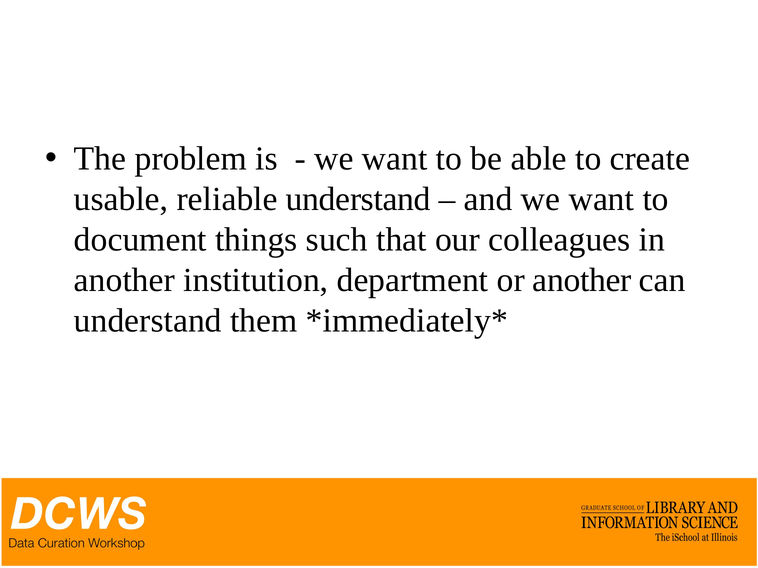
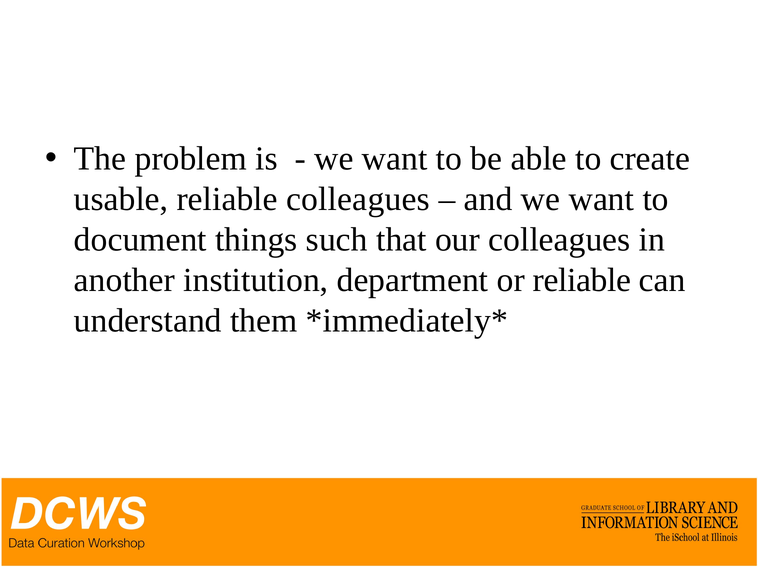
reliable understand: understand -> colleagues (358, 199)
or another: another -> reliable (582, 280)
